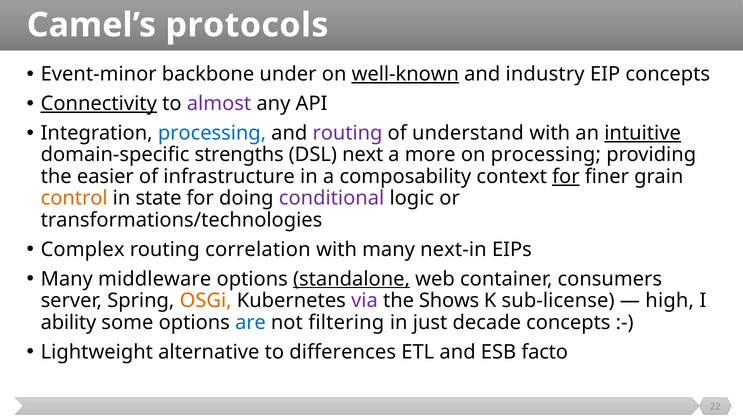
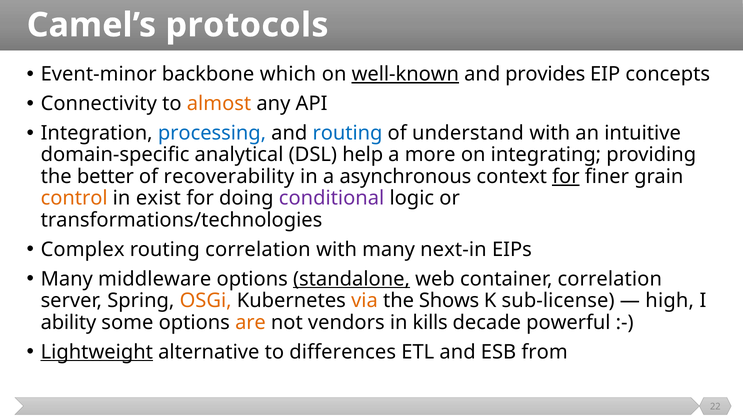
under: under -> which (288, 74)
industry: industry -> provides (545, 74)
Connectivity underline: present -> none (99, 104)
almost colour: purple -> orange (219, 104)
routing colour: purple -> blue (347, 133)
intuitive underline: present -> none (643, 133)
strengths: strengths -> analytical (239, 155)
next: next -> help (363, 155)
on processing: processing -> integrating (546, 155)
easier: easier -> better (105, 177)
infrastructure: infrastructure -> recoverability (229, 177)
composability: composability -> asynchronous (405, 177)
state: state -> exist (158, 198)
container consumers: consumers -> correlation (610, 279)
via colour: purple -> orange (364, 301)
are colour: blue -> orange (250, 322)
filtering: filtering -> vendors (346, 322)
just: just -> kills (430, 322)
decade concepts: concepts -> powerful (568, 322)
Lightweight underline: none -> present (97, 352)
facto: facto -> from (545, 352)
